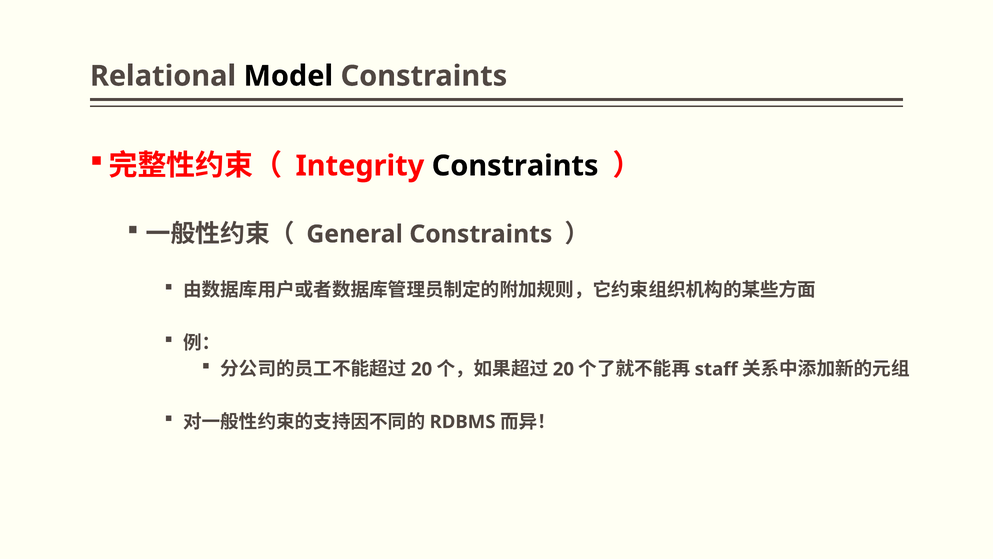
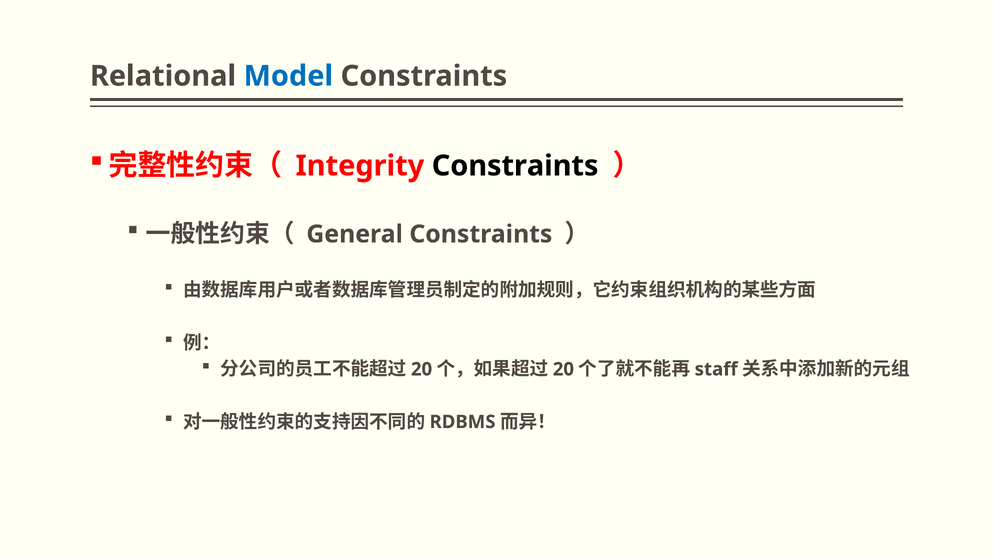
Model colour: black -> blue (288, 76)
